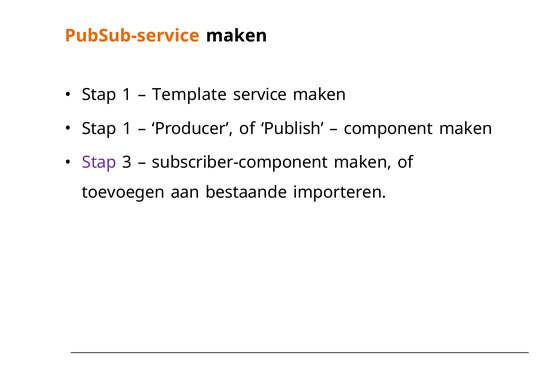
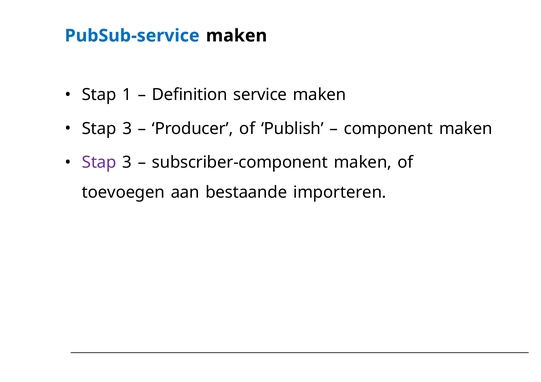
PubSub-service colour: orange -> blue (132, 36)
Template: Template -> Definition (190, 95)
1: 1 -> 3 (127, 129)
